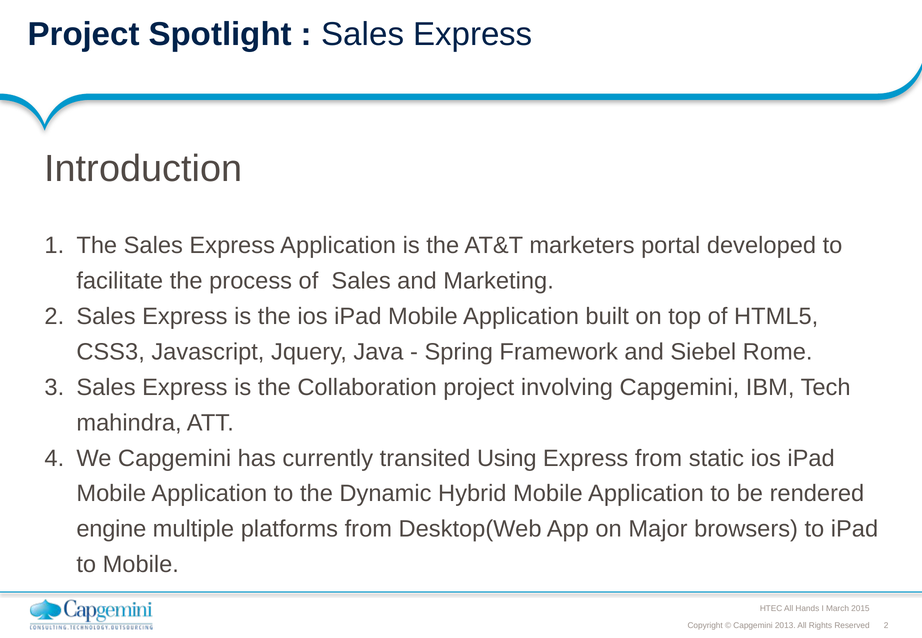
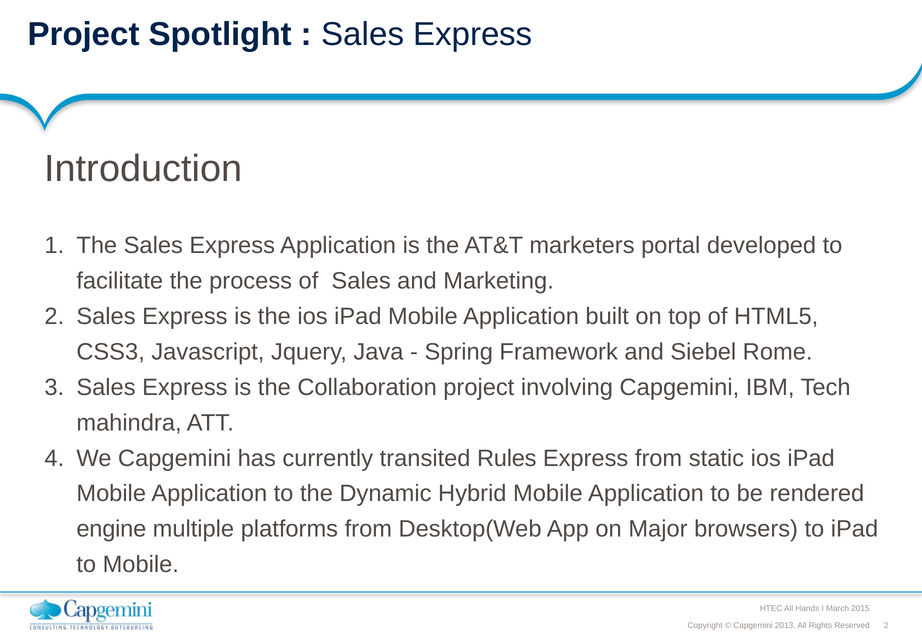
Using: Using -> Rules (507, 458)
